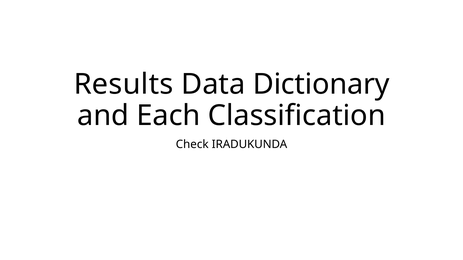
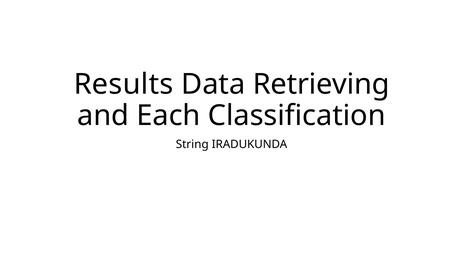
Dictionary: Dictionary -> Retrieving (321, 84)
Check: Check -> String (192, 145)
